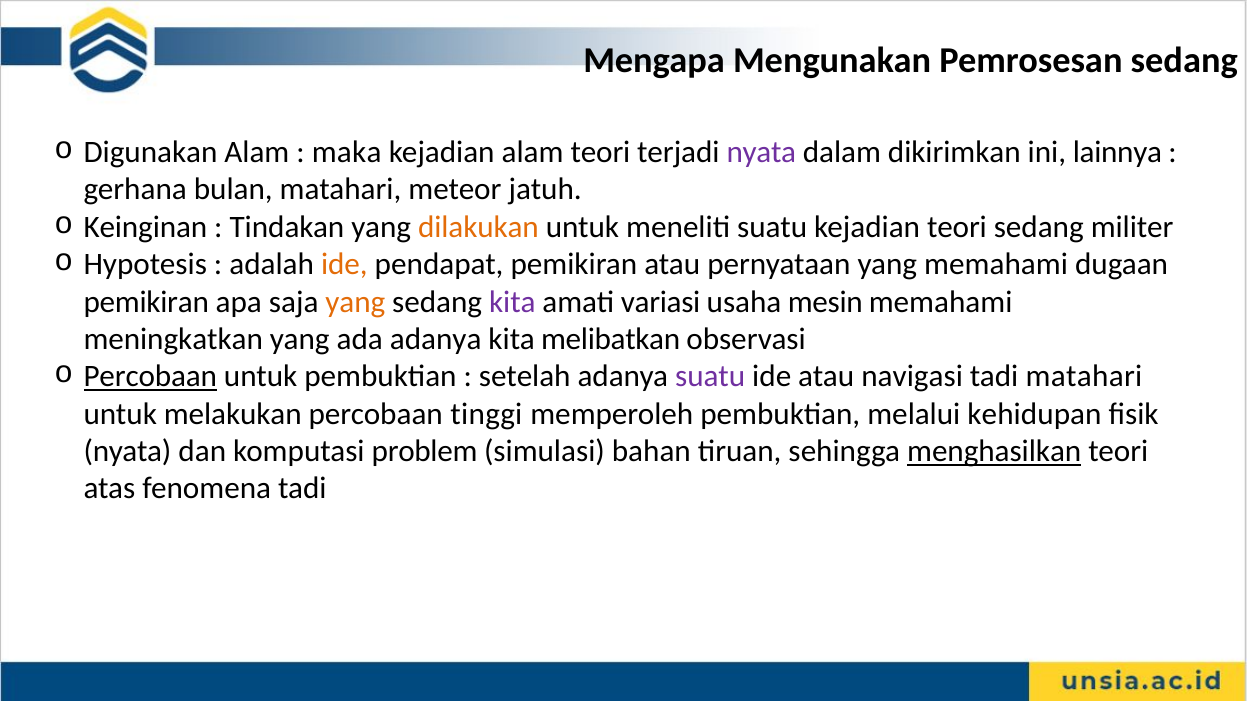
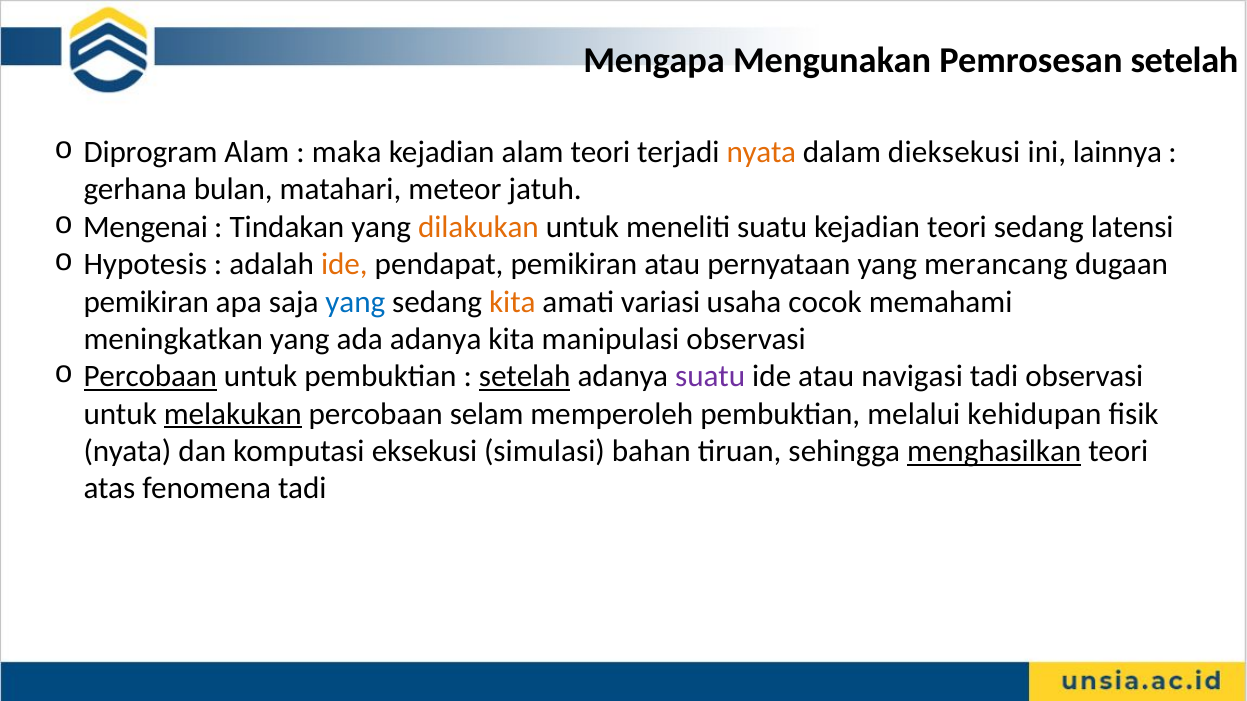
Pemrosesan sedang: sedang -> setelah (1184, 60)
Digunakan: Digunakan -> Diprogram (151, 152)
nyata colour: purple -> orange (761, 152)
dikirimkan: dikirimkan -> dieksekusi (954, 152)
Keinginan: Keinginan -> Mengenai (145, 227)
militer: militer -> latensi (1132, 227)
yang memahami: memahami -> merancang (996, 265)
yang colour: orange -> blue (355, 302)
kita colour: purple -> orange (512, 302)
mesin: mesin -> cocok (825, 302)
melibatkan: melibatkan -> manipulasi (611, 339)
setelah underline: none -> present (525, 377)
tadi matahari: matahari -> observasi (1084, 377)
melakukan underline: none -> present (233, 414)
tinggi: tinggi -> selam (487, 414)
problem: problem -> eksekusi (425, 452)
